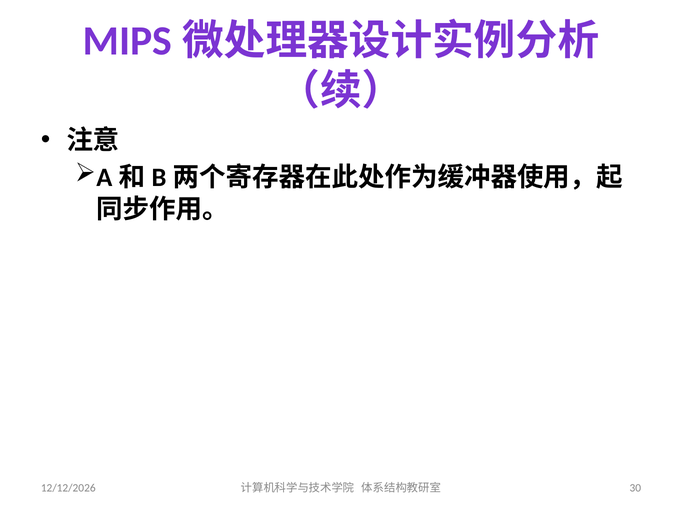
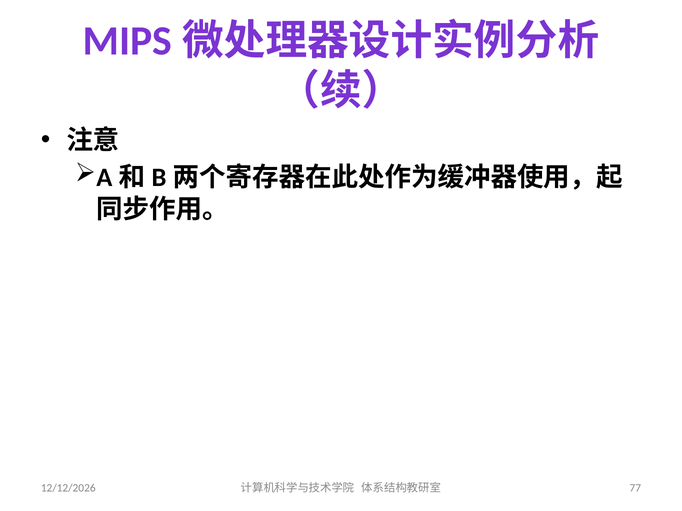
30: 30 -> 77 (635, 488)
